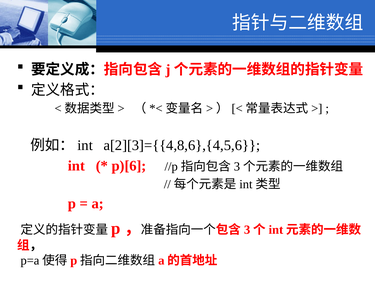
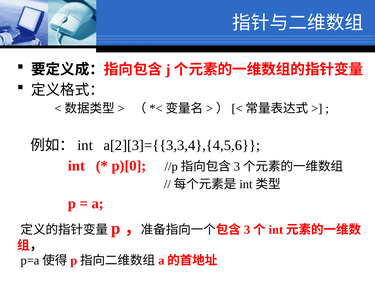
a[2][3]={{4,8,6},{4,5,6: a[2][3]={{4,8,6},{4,5,6 -> a[2][3]={{3,3,4},{4,5,6 (182, 145)
p)[6: p)[6 -> p)[0 (129, 166)
